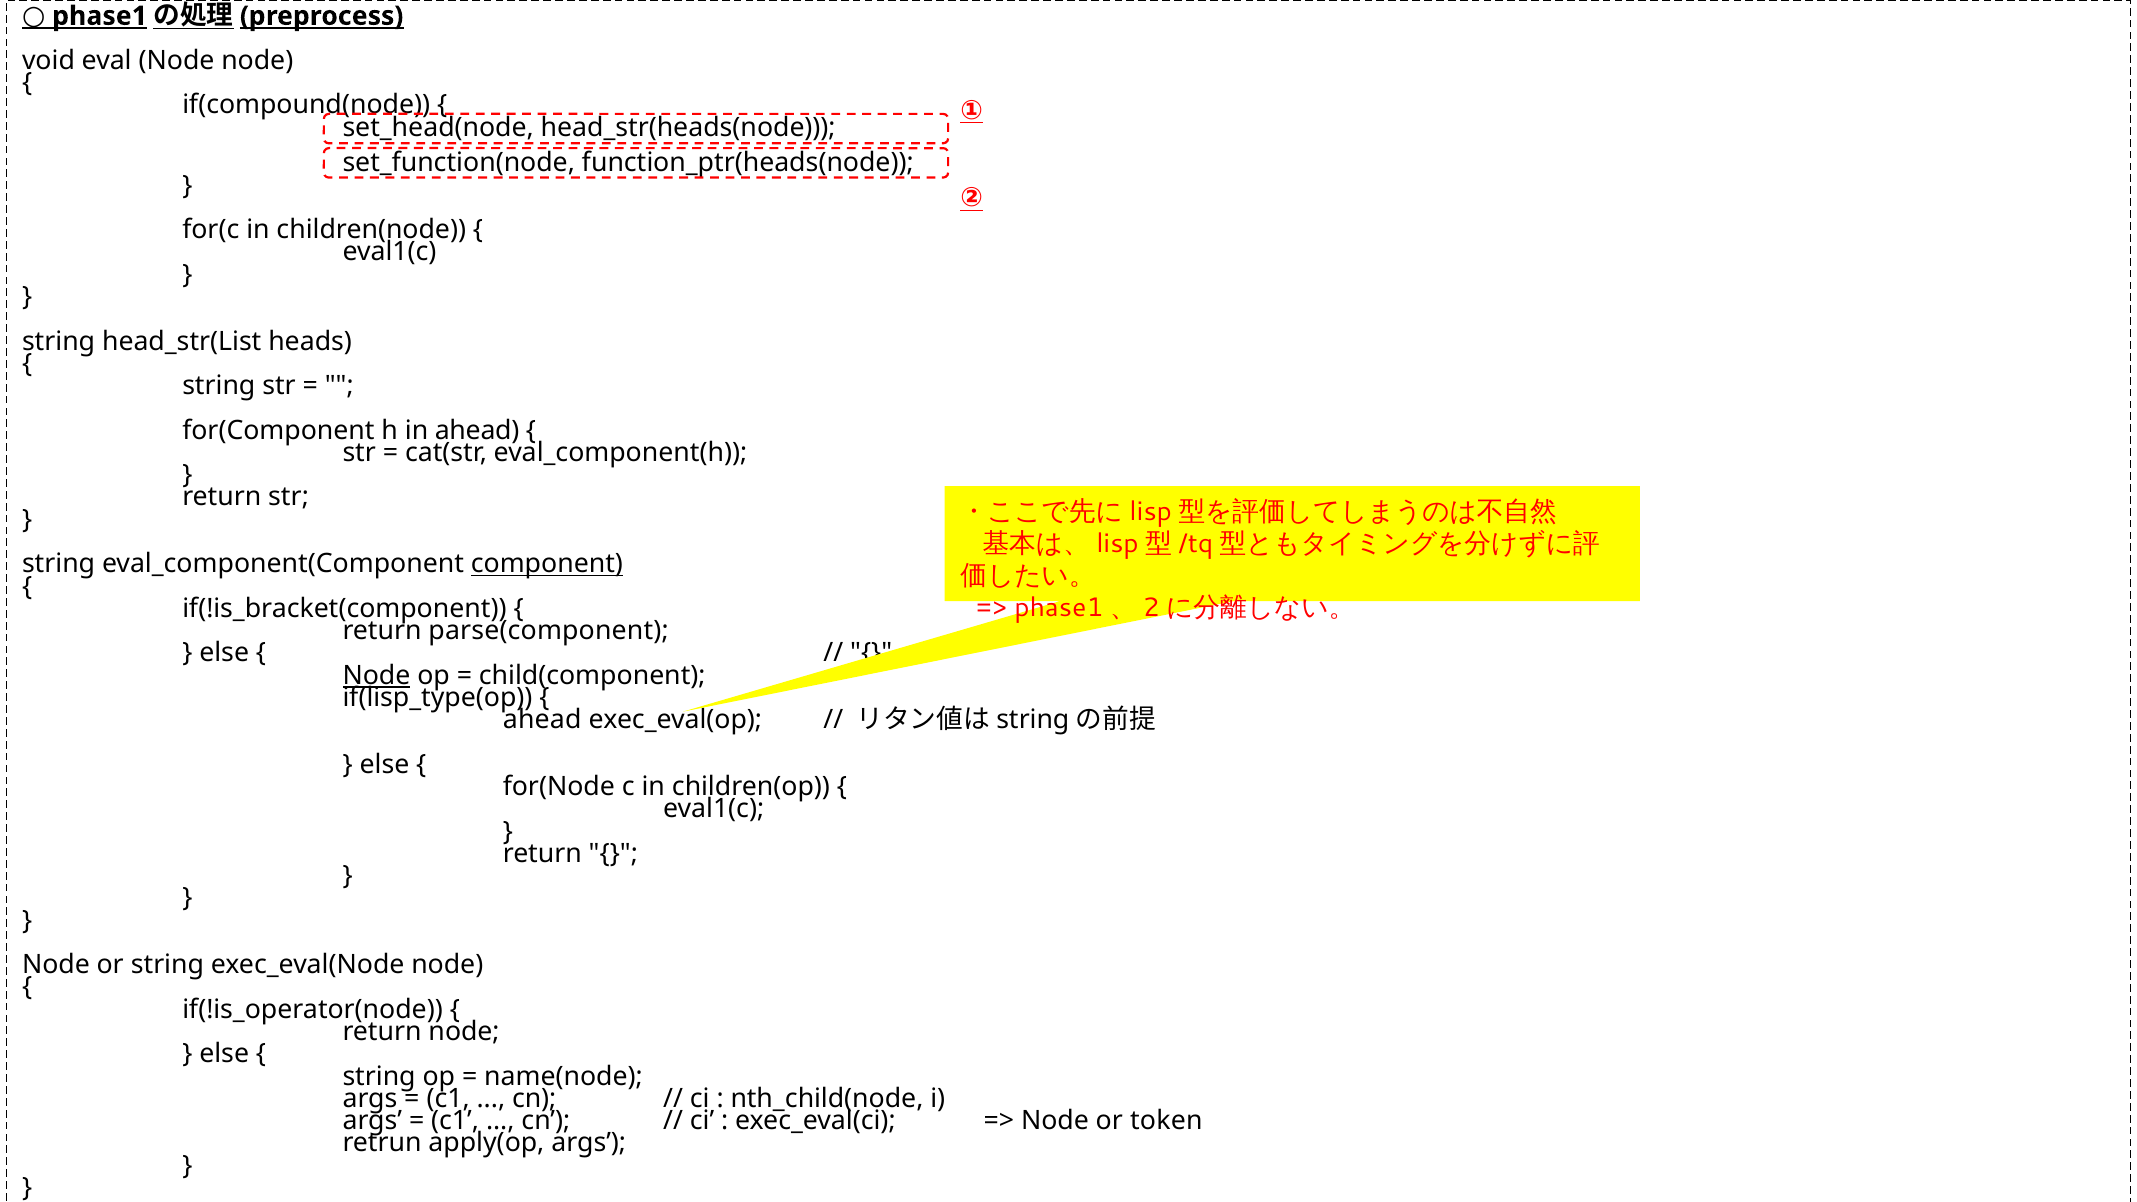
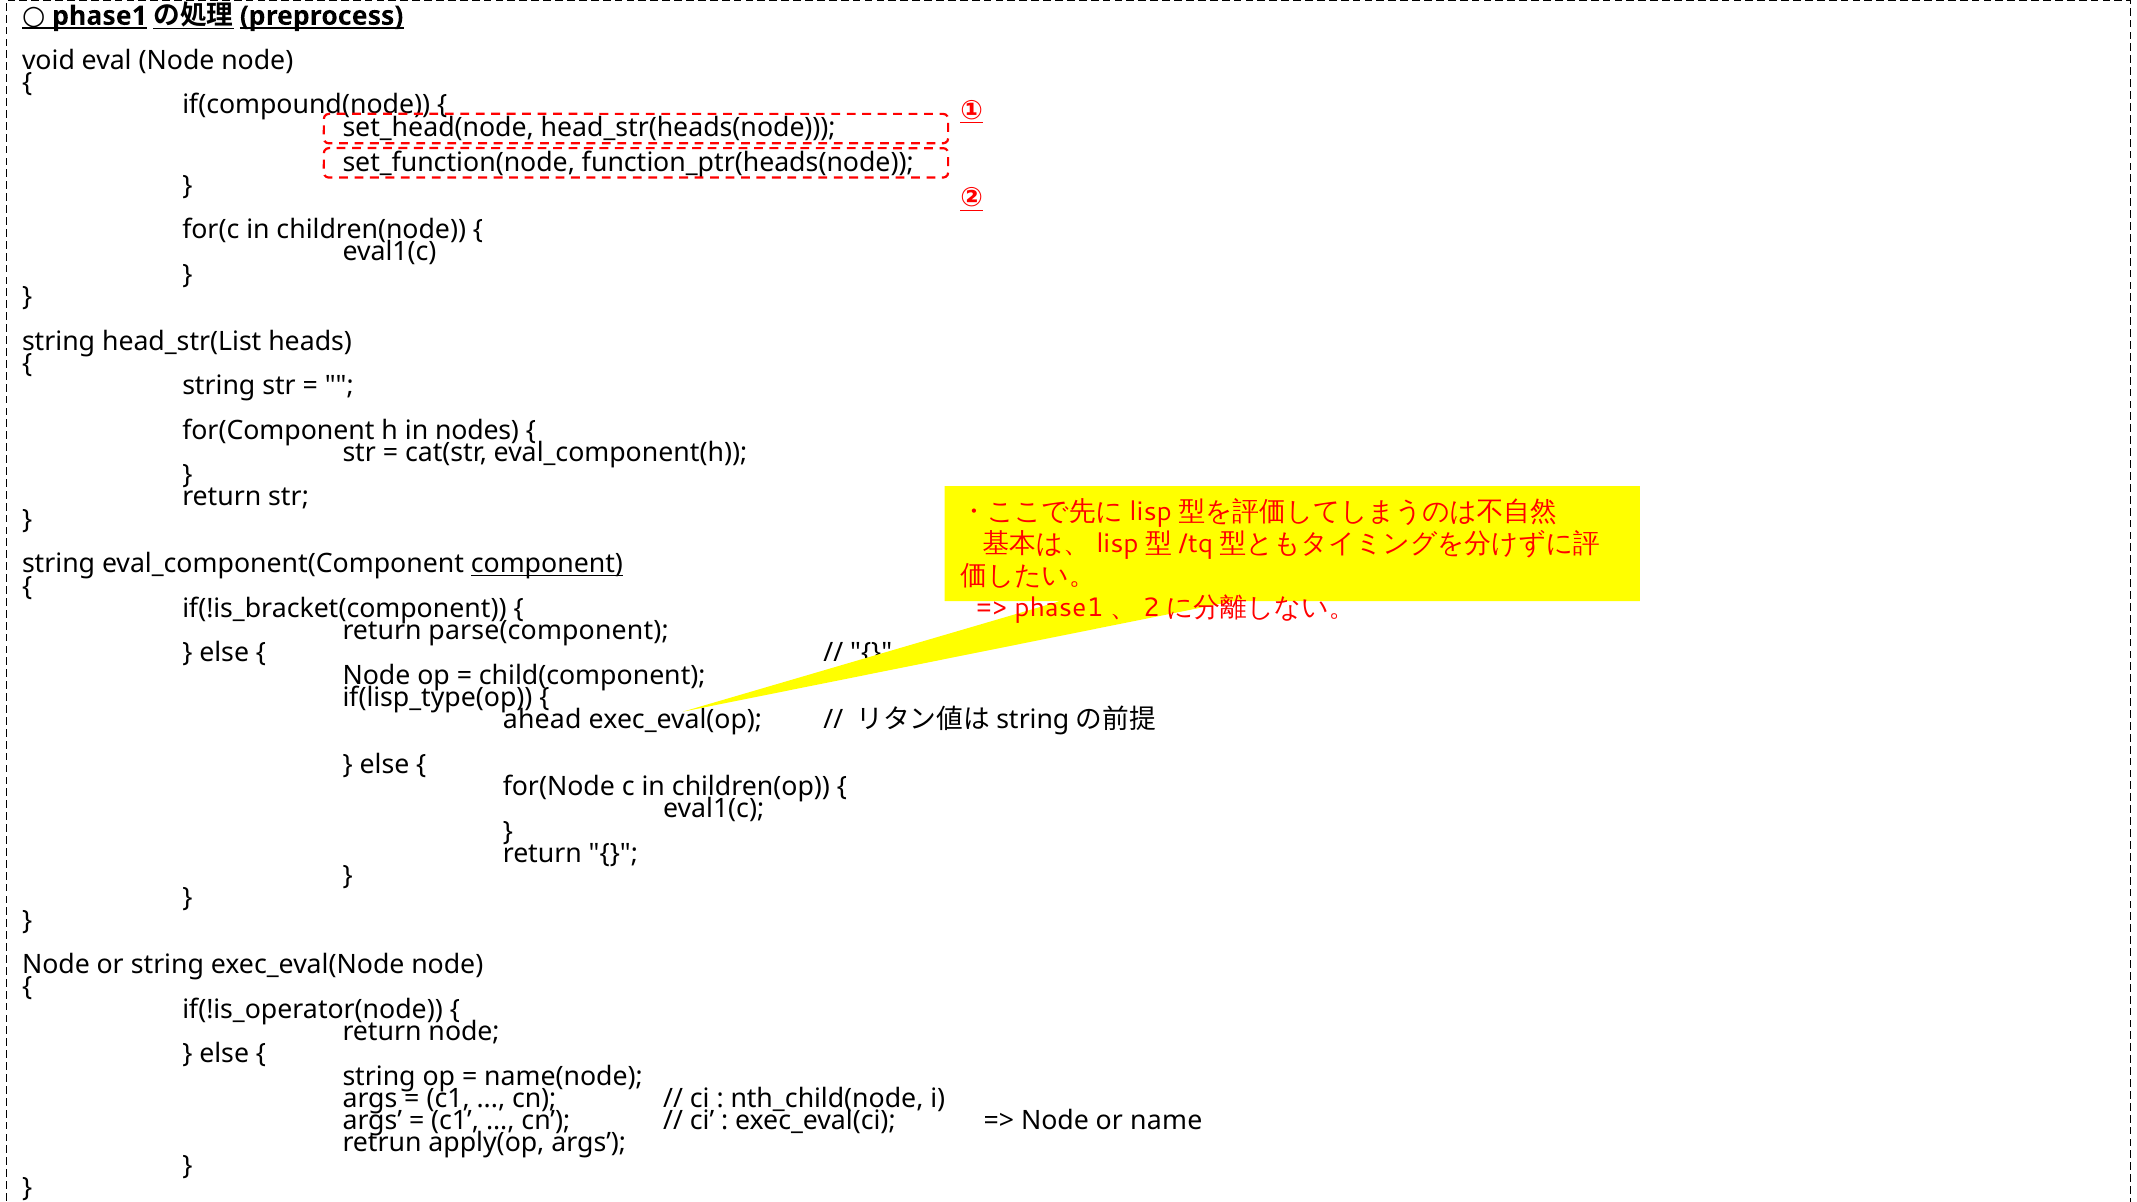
in ahead: ahead -> nodes (477, 430)
Node underline: present -> none (377, 675)
token: token -> name (1166, 1121)
